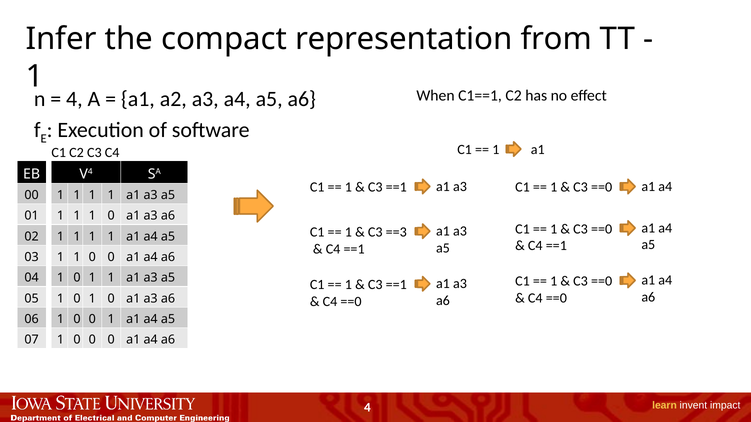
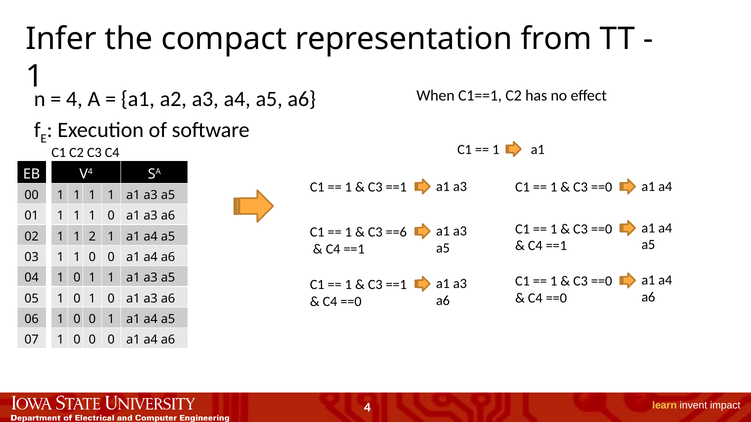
==3: ==3 -> ==6 (396, 232)
1: 1 -> 2 (92, 237)
